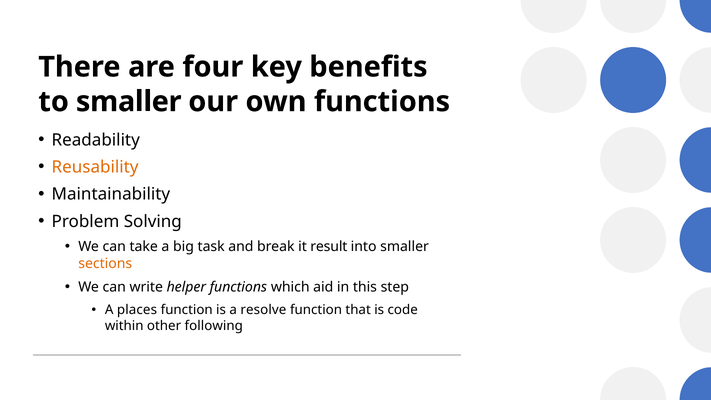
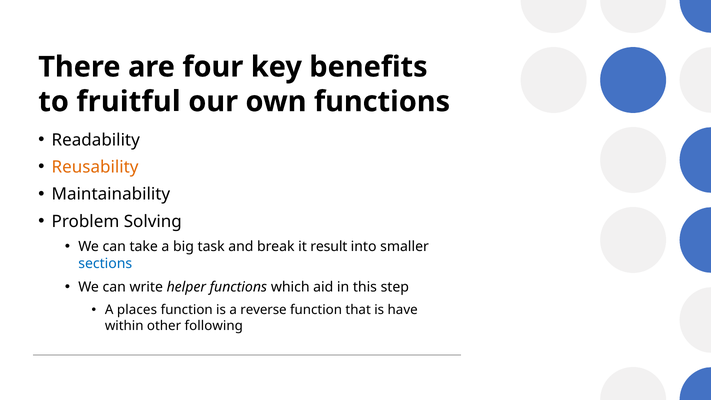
to smaller: smaller -> fruitful (128, 102)
sections colour: orange -> blue (105, 263)
resolve: resolve -> reverse (263, 310)
code: code -> have (403, 310)
